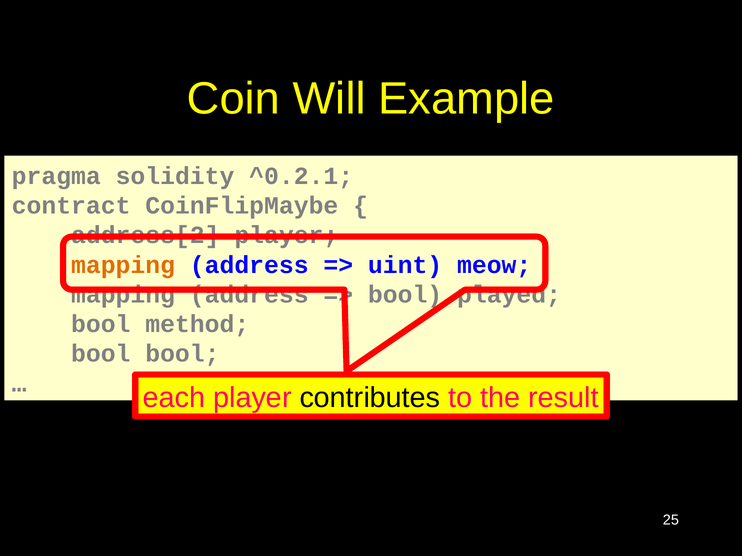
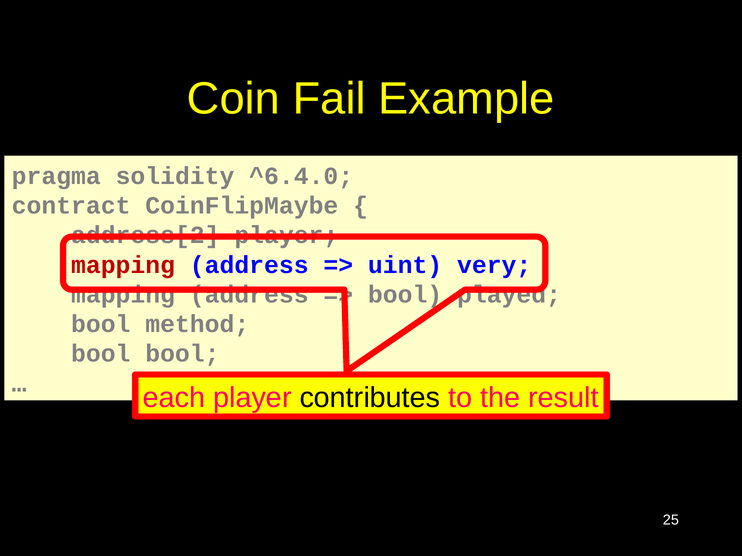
Will: Will -> Fail (329, 99)
^0.2.1: ^0.2.1 -> ^6.4.0 (301, 176)
mapping colour: orange -> red (123, 265)
meow: meow -> very (494, 265)
